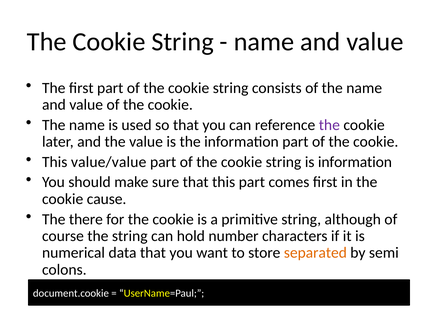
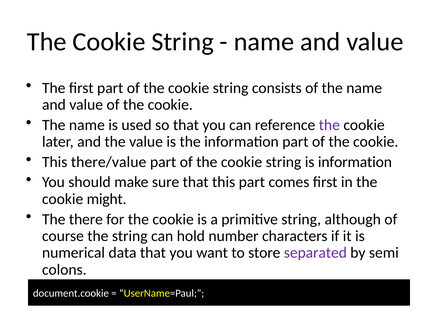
value/value: value/value -> there/value (109, 162)
cause: cause -> might (107, 199)
separated colour: orange -> purple (315, 253)
